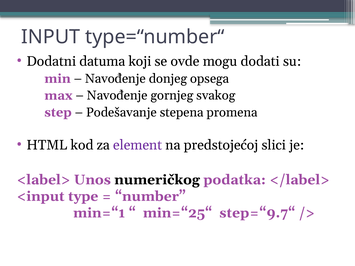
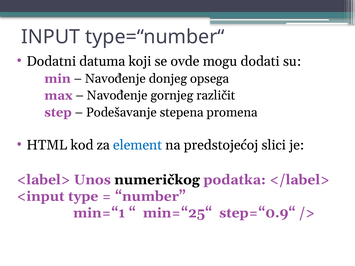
svakog: svakog -> različit (216, 96)
element colour: purple -> blue (138, 145)
step=“9.7“: step=“9.7“ -> step=“0.9“ (257, 213)
